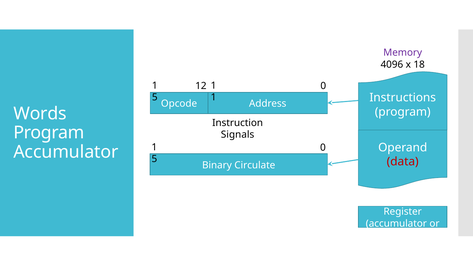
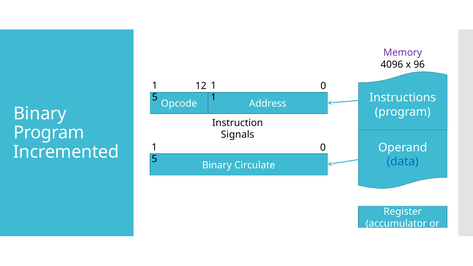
18: 18 -> 96 (419, 65)
Words: Words -> Binary (40, 114)
Accumulator: Accumulator -> Incremented (66, 152)
data colour: red -> blue (403, 162)
